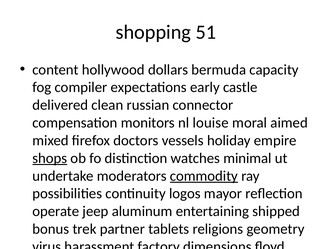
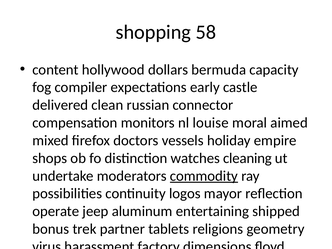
51: 51 -> 58 (206, 32)
shops underline: present -> none (50, 158)
minimal: minimal -> cleaning (248, 158)
